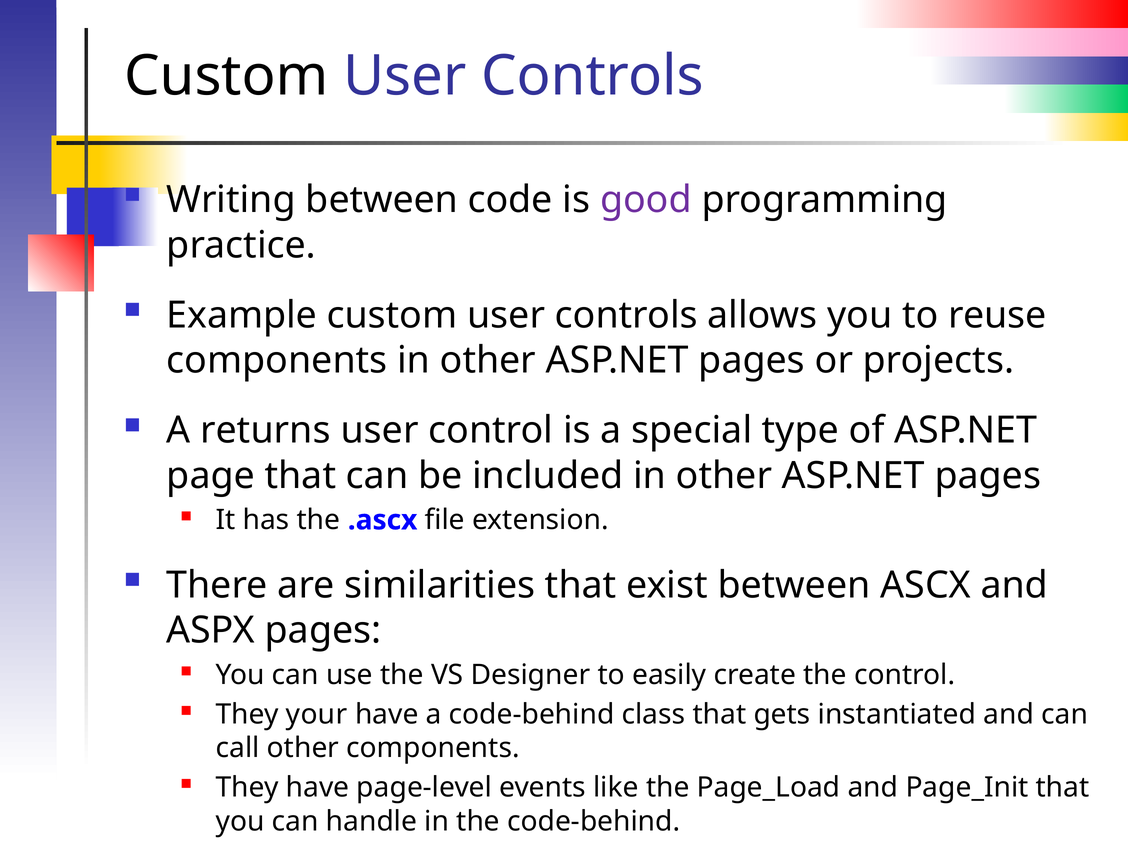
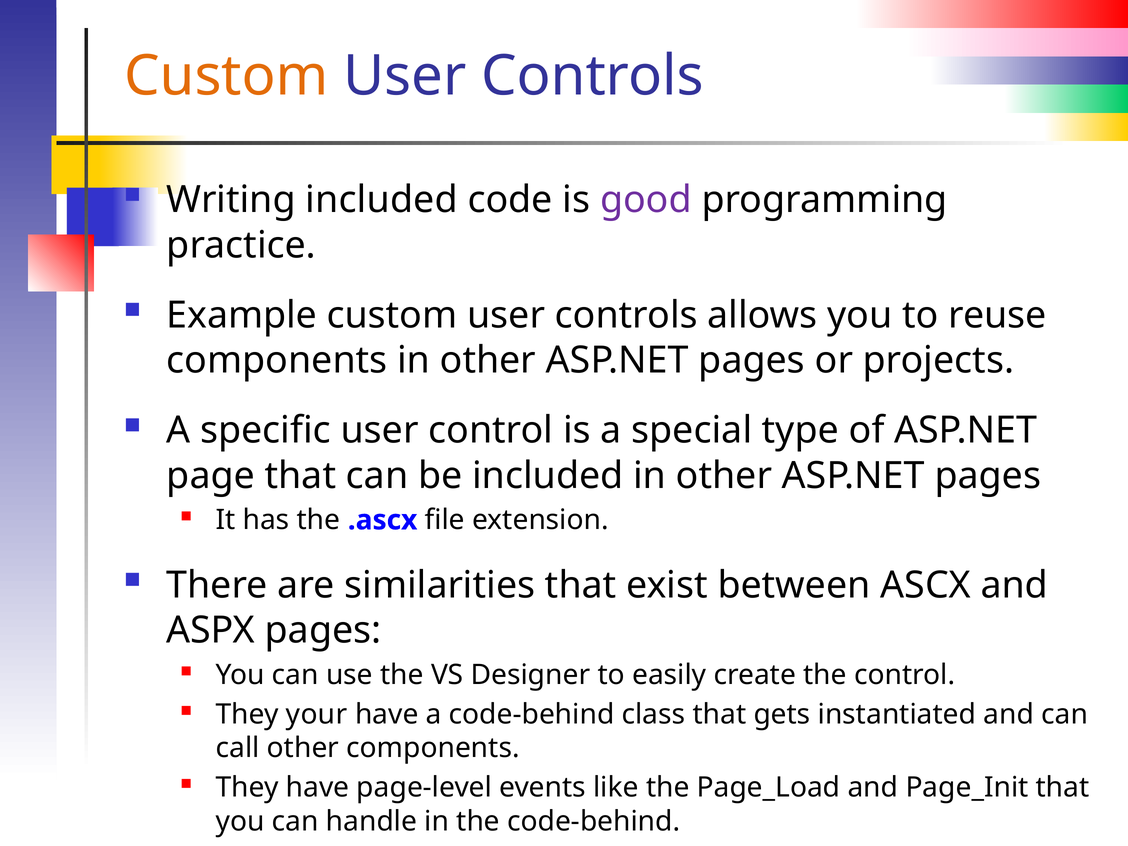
Custom colour: black -> orange (226, 76)
Writing between: between -> included (382, 200)
returns: returns -> specific (265, 431)
